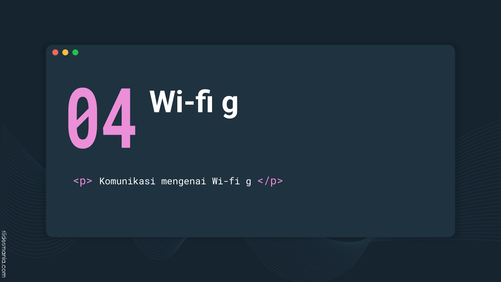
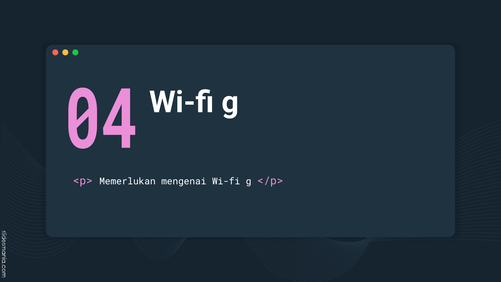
Komunikasi: Komunikasi -> Memerlukan (127, 181)
